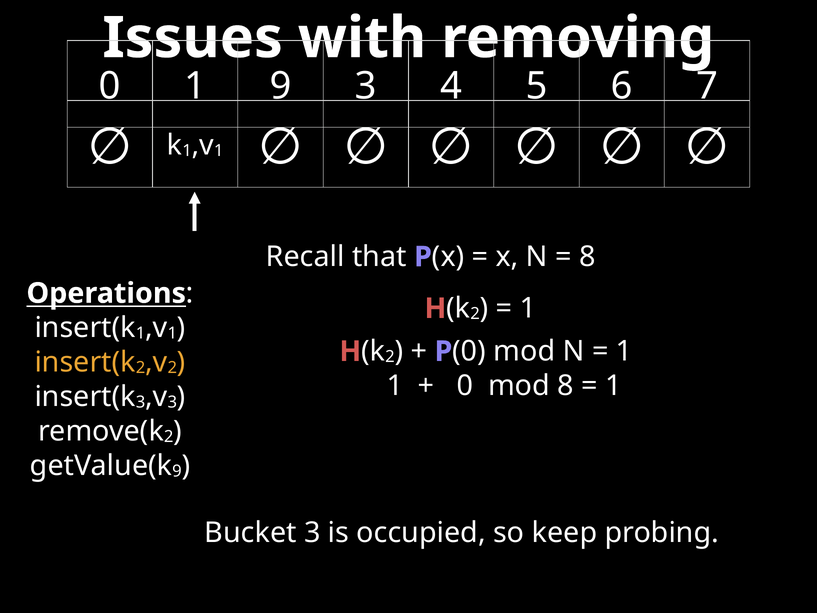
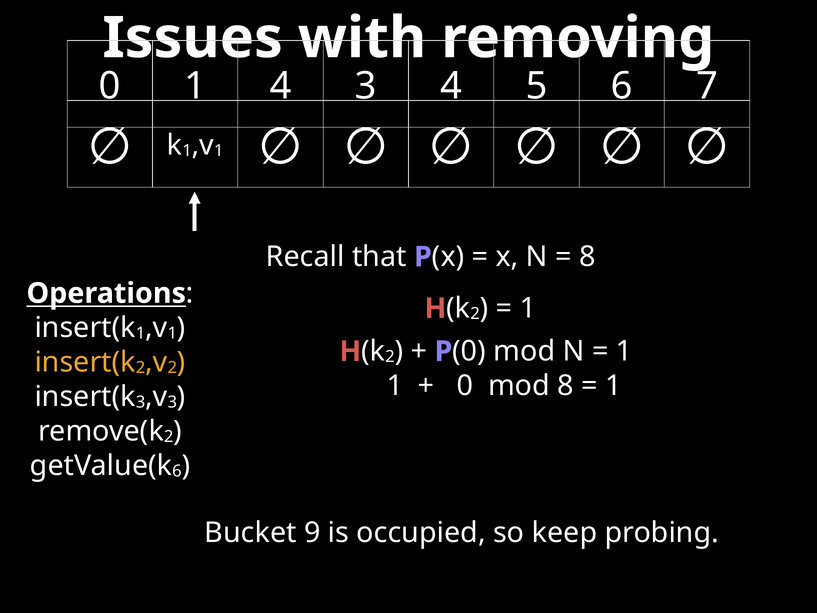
1 9: 9 -> 4 (281, 86)
9: 9 -> 6 (177, 471)
Bucket 3: 3 -> 9 (312, 533)
